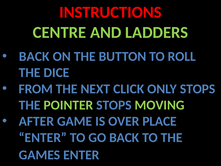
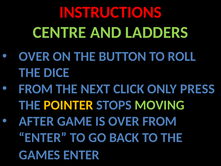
BACK: BACK -> OVER (34, 56)
ONLY STOPS: STOPS -> PRESS (197, 89)
POINTER colour: light green -> yellow (68, 105)
OVER PLACE: PLACE -> FROM (159, 121)
